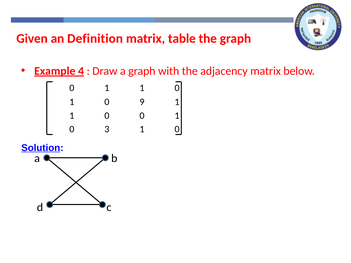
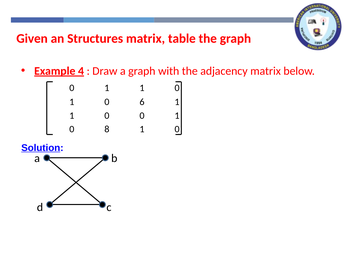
Definition: Definition -> Structures (95, 39)
9: 9 -> 6 (142, 102)
3: 3 -> 8 (107, 129)
